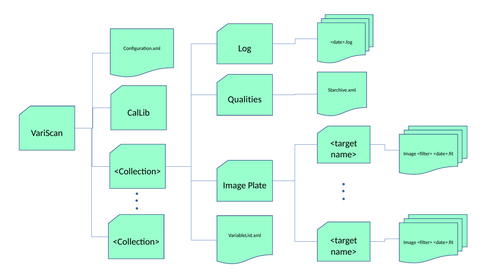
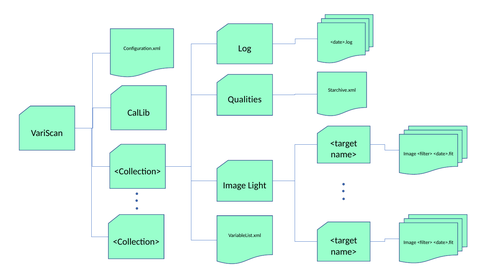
Plate: Plate -> Light (257, 185)
